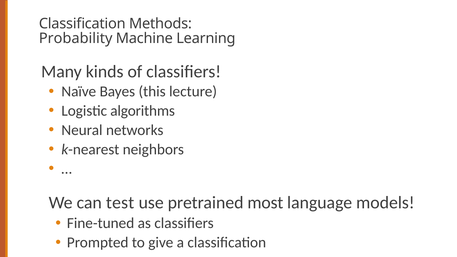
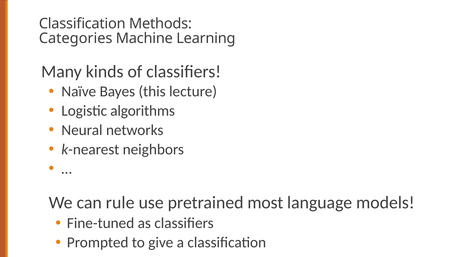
Probability: Probability -> Categories (76, 39)
test: test -> rule (120, 203)
